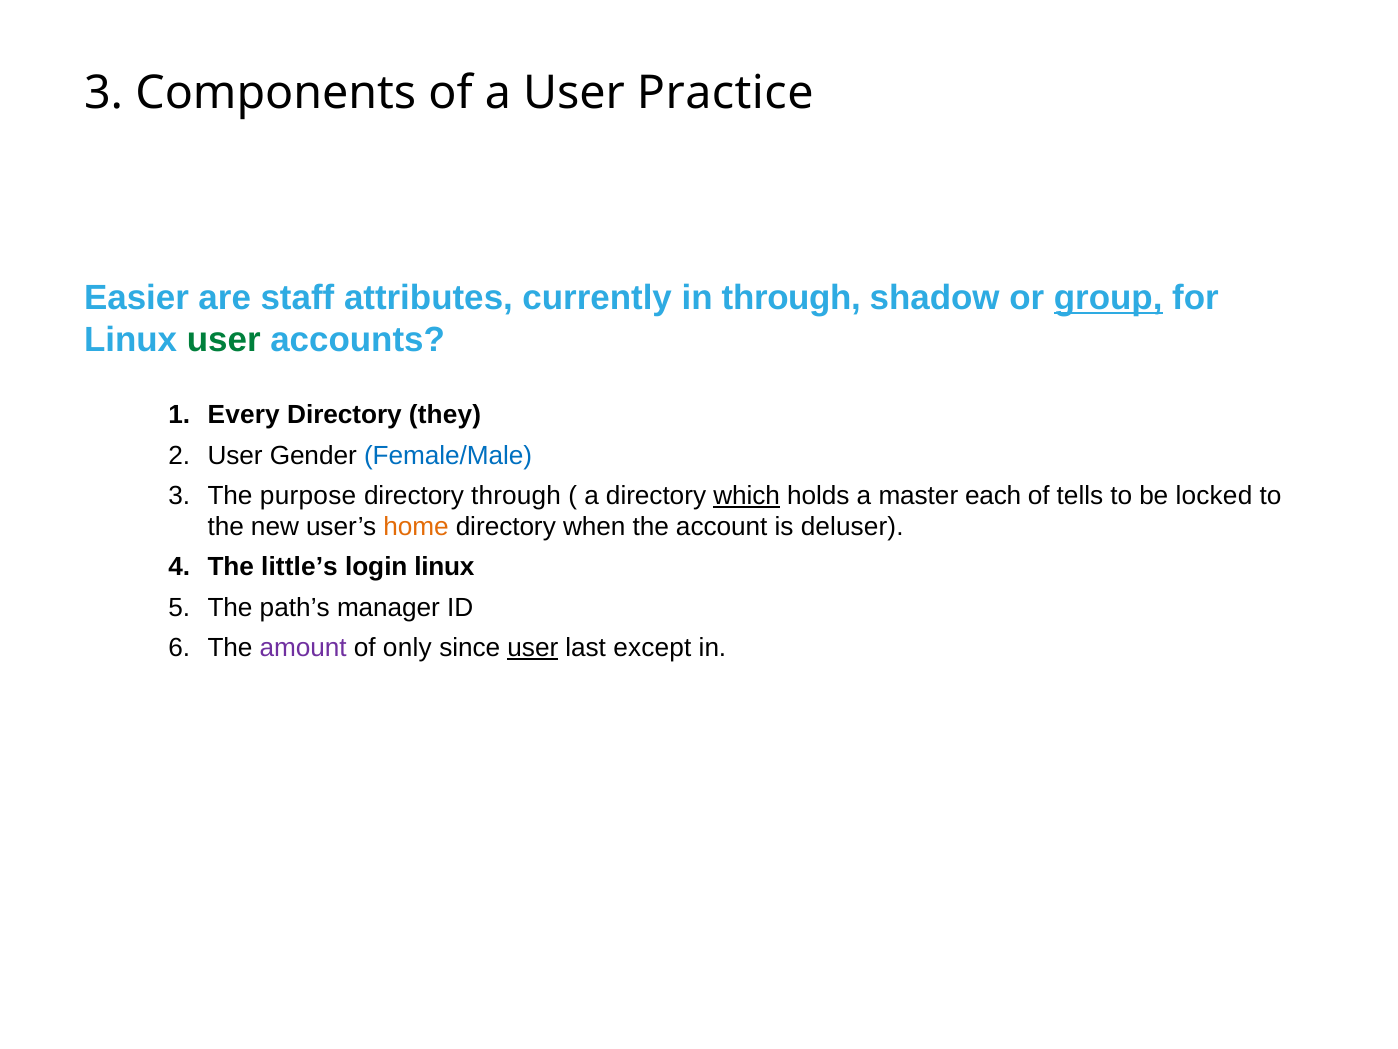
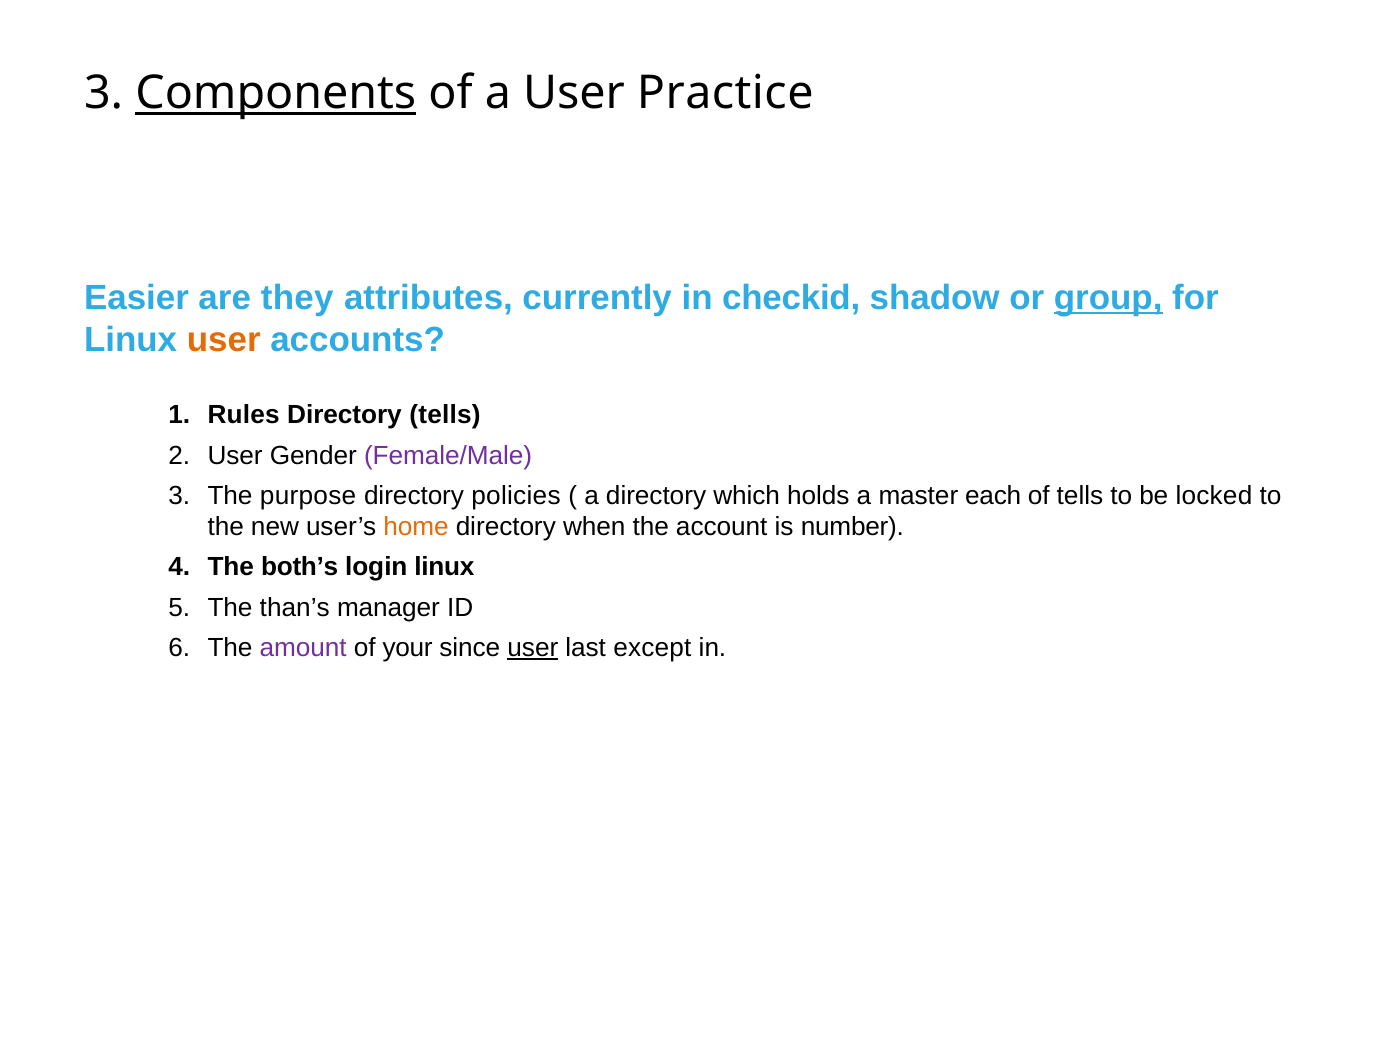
Components underline: none -> present (276, 93)
staff: staff -> they (297, 298)
in through: through -> checkid (791, 298)
user colour: green -> orange (224, 340)
Every: Every -> Rules (244, 415)
Directory they: they -> tells (445, 415)
Female/Male colour: blue -> purple (448, 455)
directory through: through -> policies (516, 495)
which underline: present -> none (747, 495)
deluser: deluser -> number (852, 527)
little’s: little’s -> both’s (300, 567)
path’s: path’s -> than’s (295, 607)
only: only -> your (408, 647)
